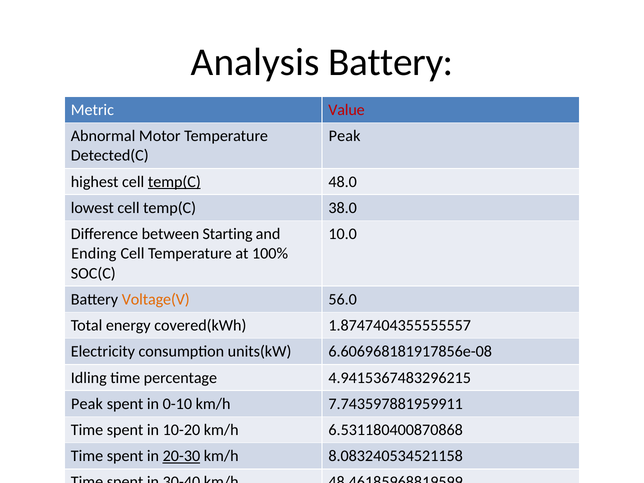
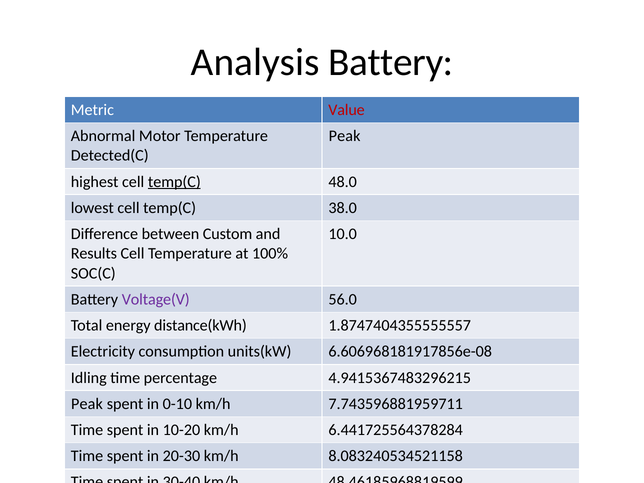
Starting: Starting -> Custom (228, 234)
Ending: Ending -> Results (94, 254)
Voltage(V colour: orange -> purple (156, 299)
covered(kWh: covered(kWh -> distance(kWh (200, 325)
7.743597881959911: 7.743597881959911 -> 7.743596881959711 (396, 404)
6.531180400870868: 6.531180400870868 -> 6.441725564378284 (396, 430)
20-30 underline: present -> none (181, 456)
